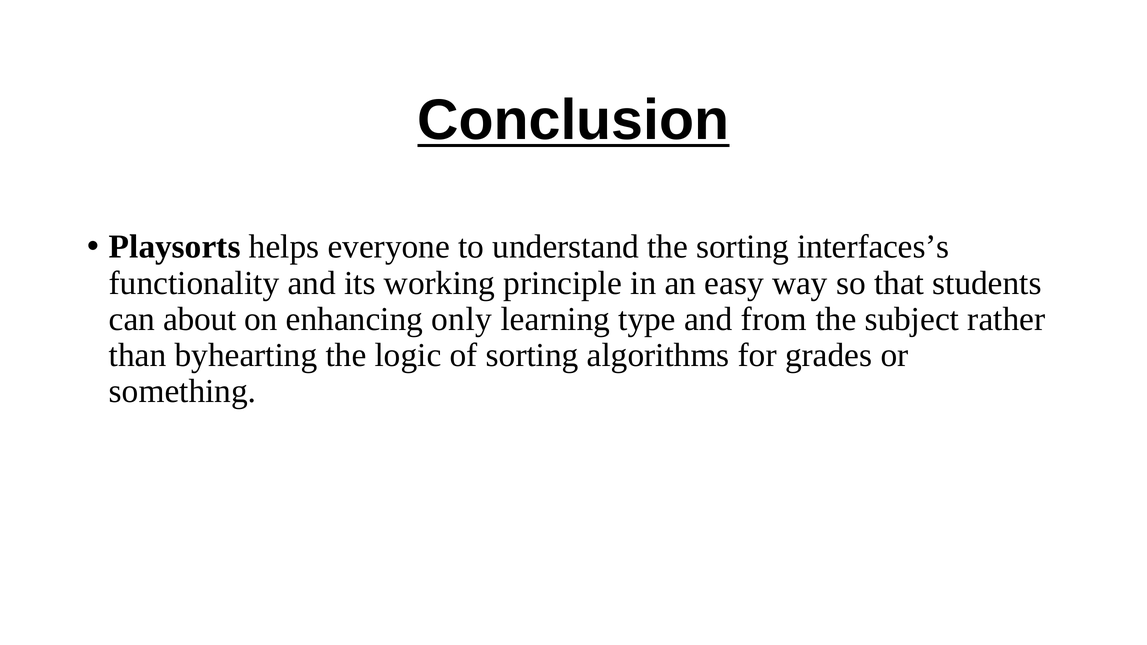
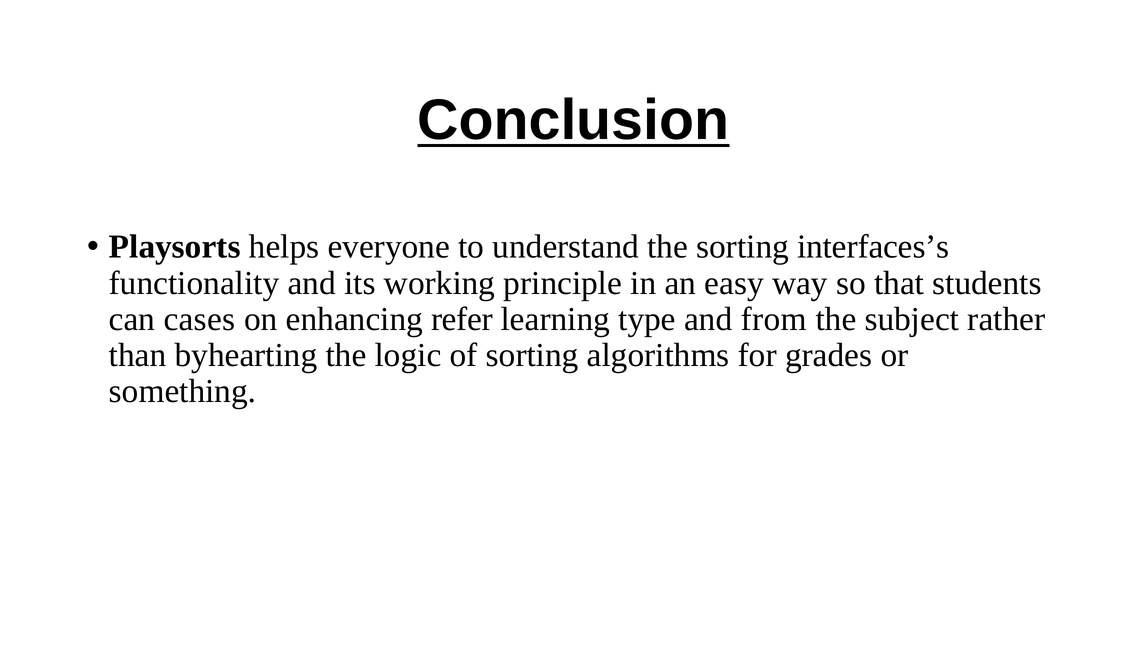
about: about -> cases (200, 319)
only: only -> refer (462, 319)
